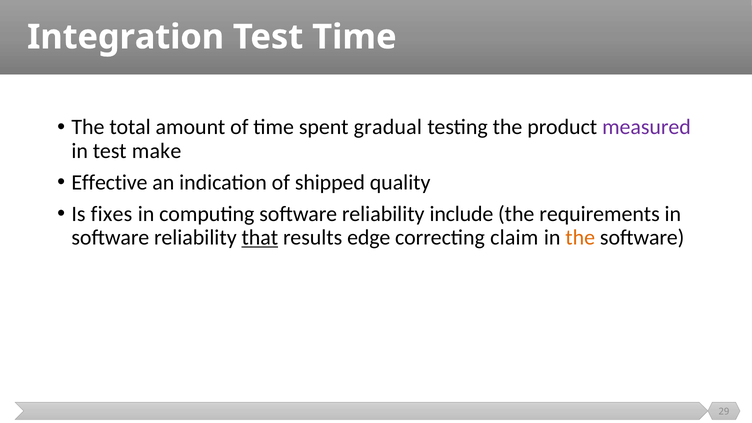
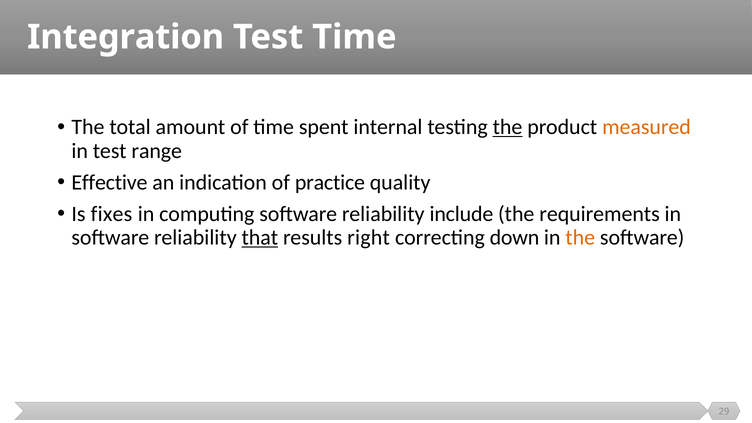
gradual: gradual -> internal (388, 127)
the underline: none -> present (508, 127)
measured colour: purple -> orange (647, 127)
make: make -> range (157, 151)
shipped: shipped -> practice (330, 182)
edge: edge -> right (369, 238)
claim: claim -> down (514, 238)
